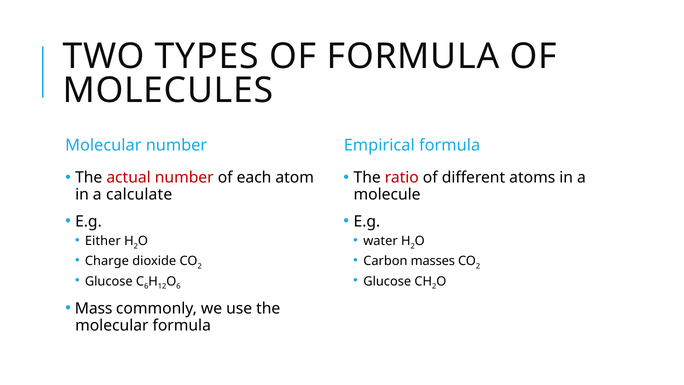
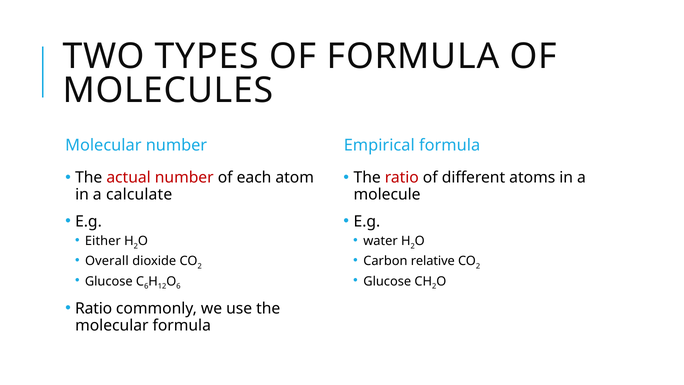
Charge: Charge -> Overall (107, 261)
masses: masses -> relative (433, 261)
Mass: Mass -> Ratio (94, 308)
